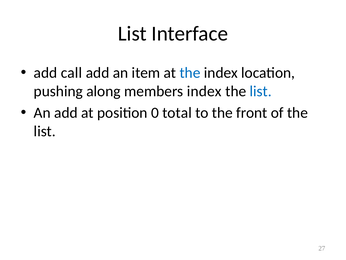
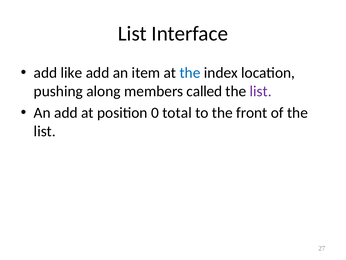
call: call -> like (72, 73)
members index: index -> called (204, 91)
list colour: blue -> purple (261, 91)
